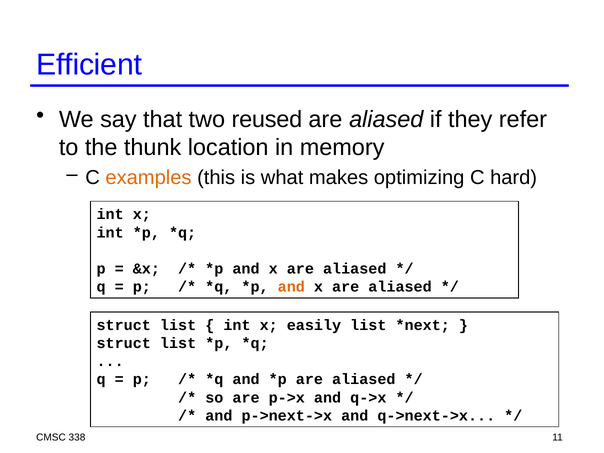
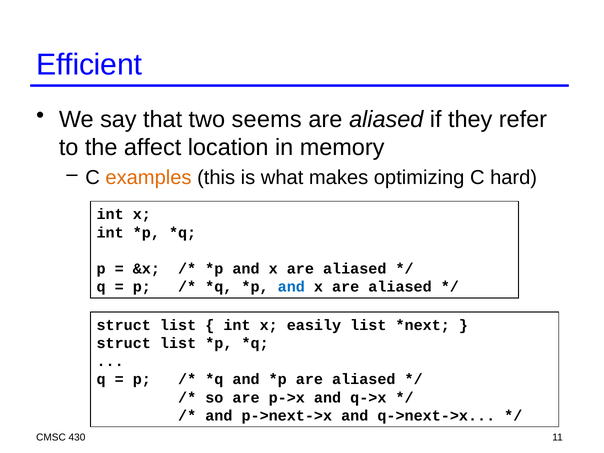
reused: reused -> seems (267, 119)
thunk: thunk -> affect (153, 148)
and colour: orange -> blue (291, 287)
338: 338 -> 430 (77, 438)
